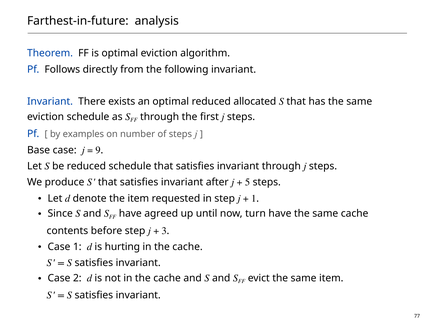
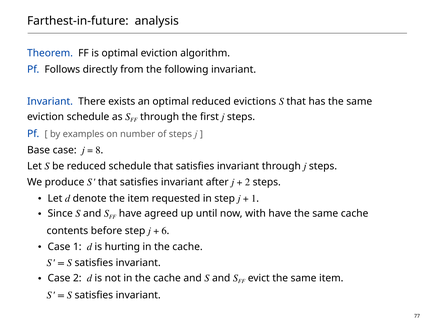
allocated: allocated -> evictions (255, 101)
9: 9 -> 8 (98, 150)
5: 5 -> 2 (248, 182)
turn: turn -> with (256, 213)
3: 3 -> 6 (164, 230)
